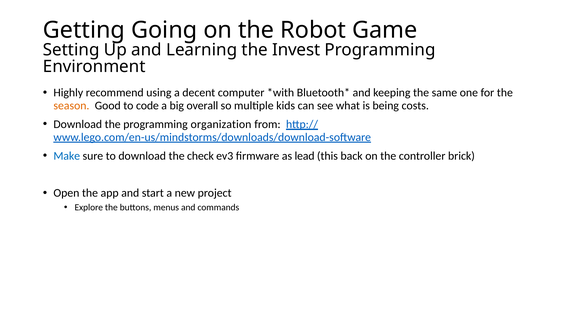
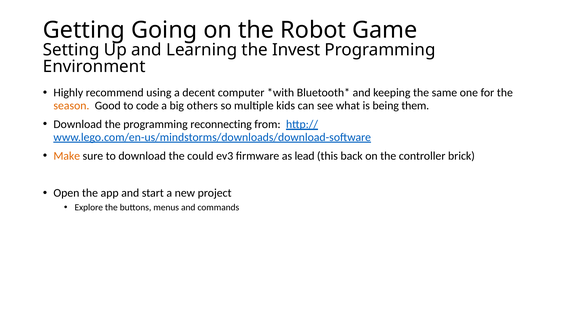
overall: overall -> others (202, 105)
costs: costs -> them (415, 105)
organization: organization -> reconnecting (221, 124)
Make colour: blue -> orange (67, 156)
check: check -> could (200, 156)
